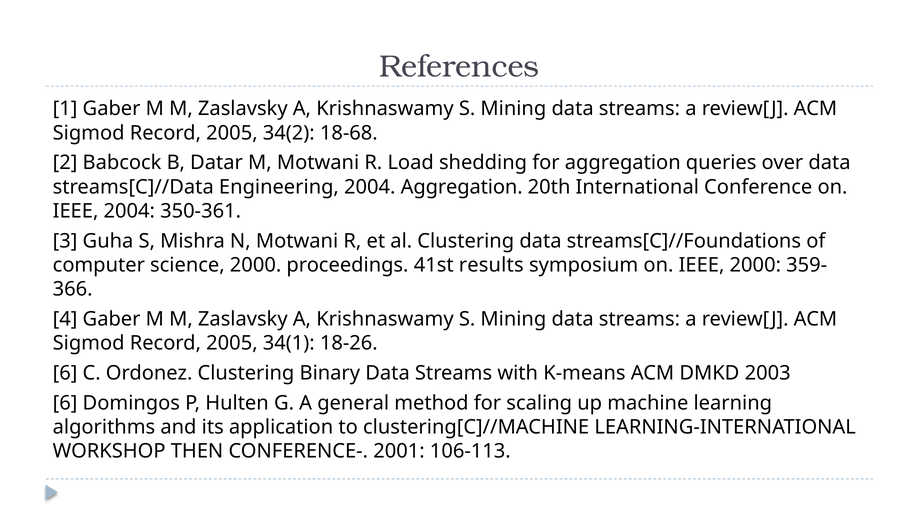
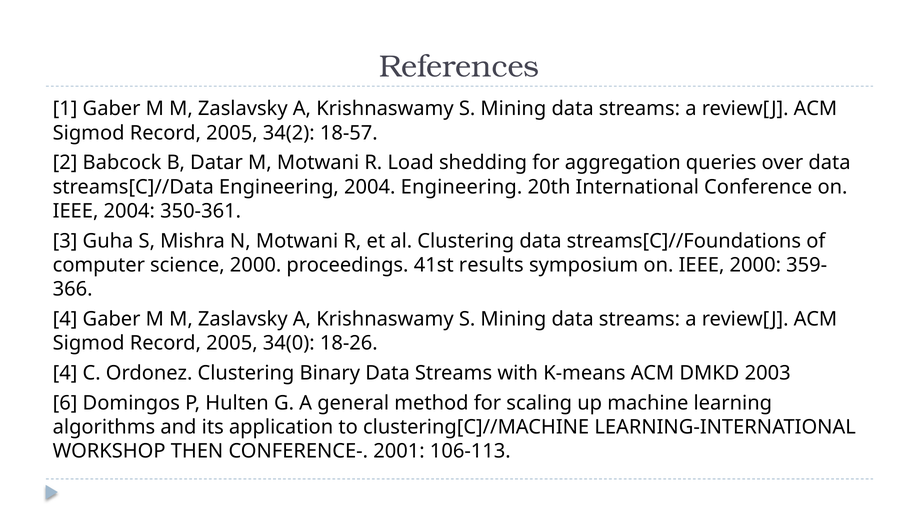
18-68: 18-68 -> 18-57 (349, 133)
2004 Aggregation: Aggregation -> Engineering (462, 187)
34(1: 34(1 -> 34(0 (289, 343)
6: 6 -> 4 (65, 373)
